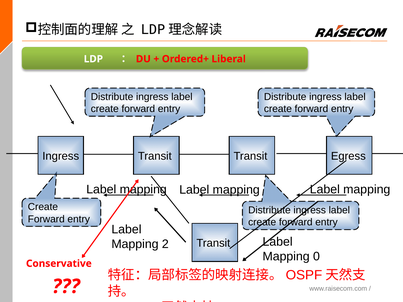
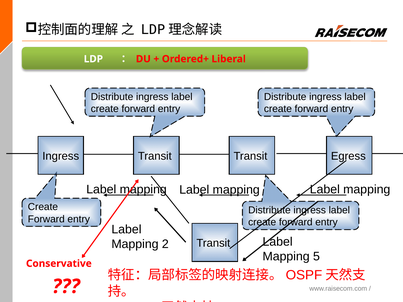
0: 0 -> 5 (316, 257)
